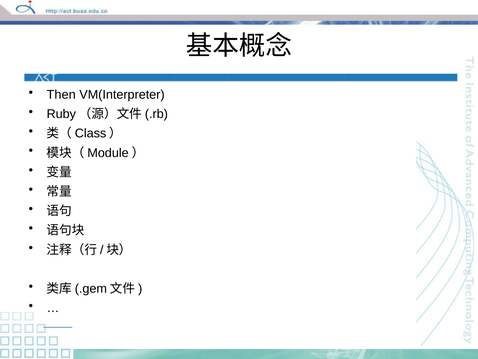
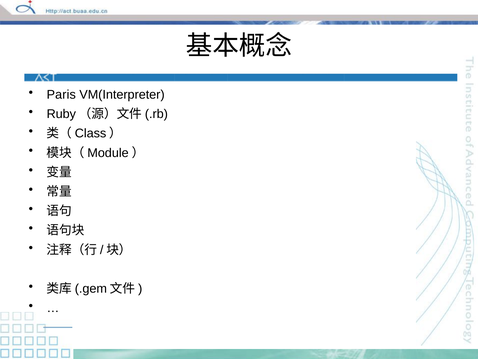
Then: Then -> Paris (61, 94)
